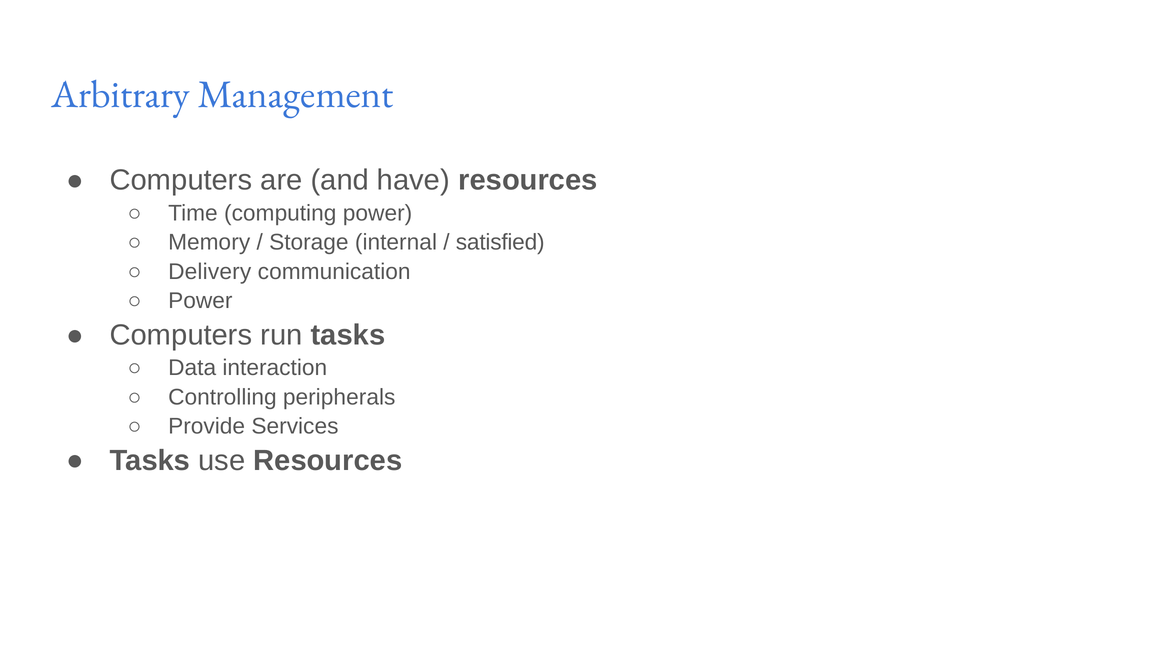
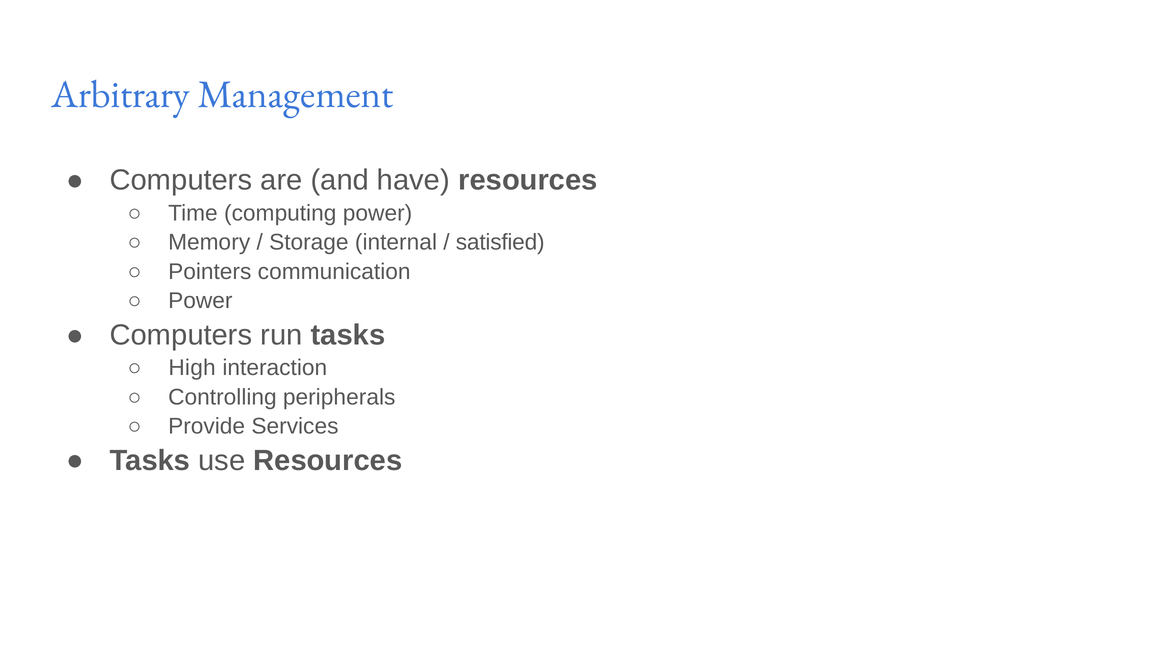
Delivery: Delivery -> Pointers (210, 272)
Data: Data -> High (192, 368)
